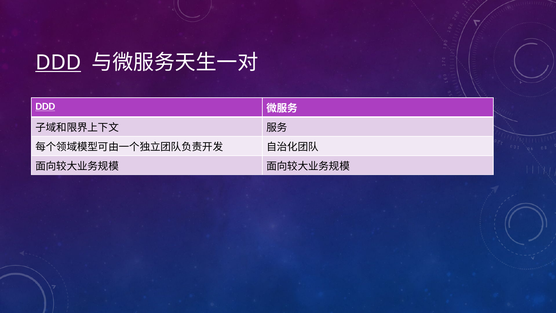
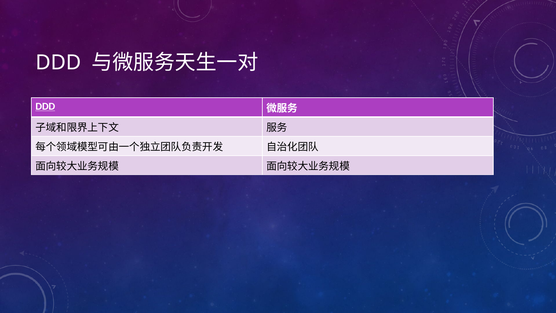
DDD underline: present -> none (58, 62)
